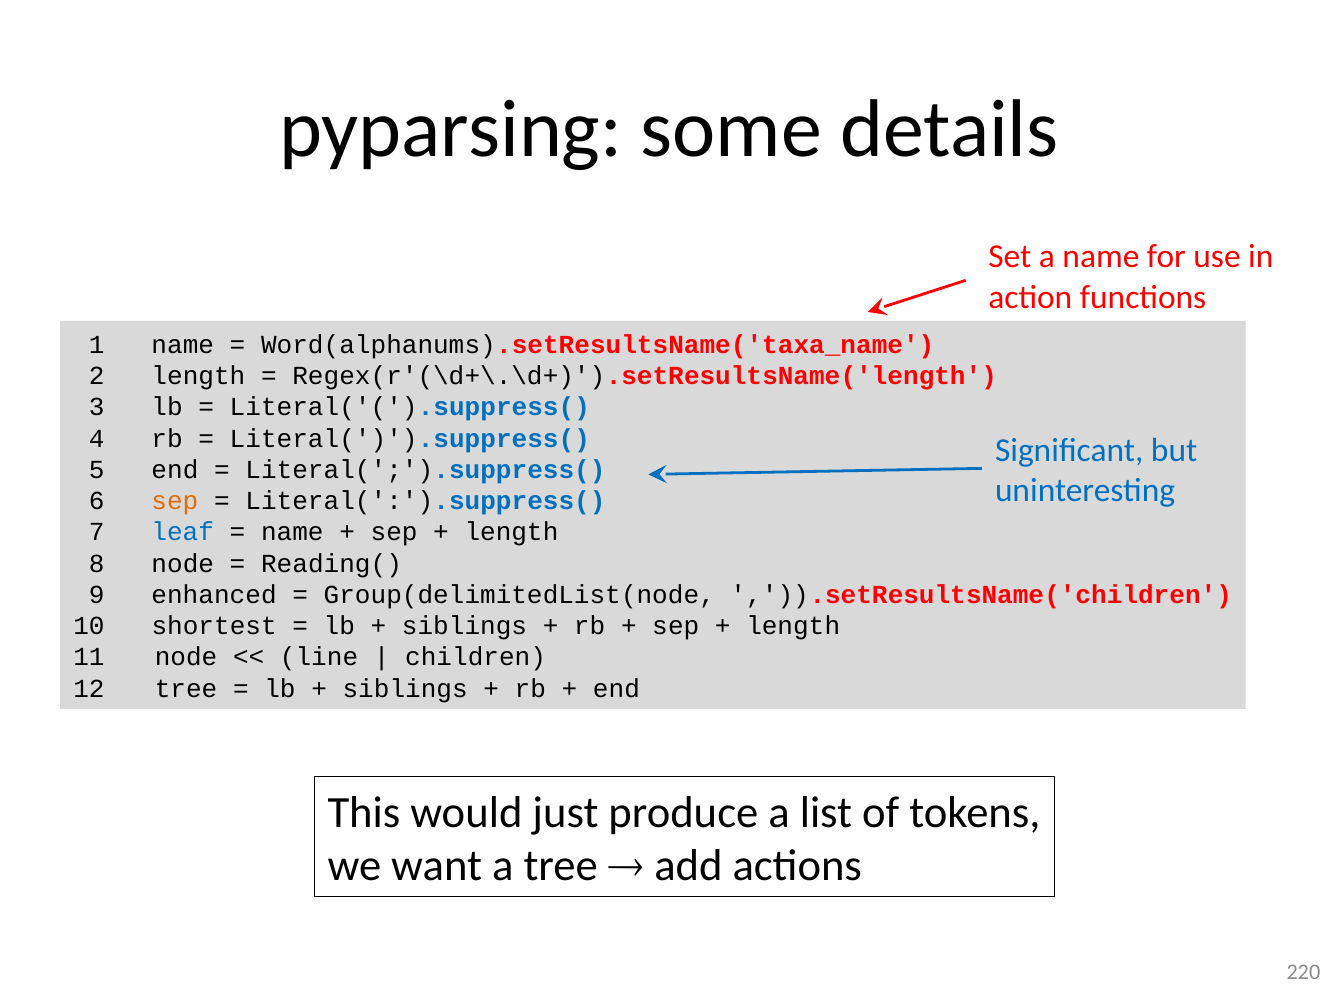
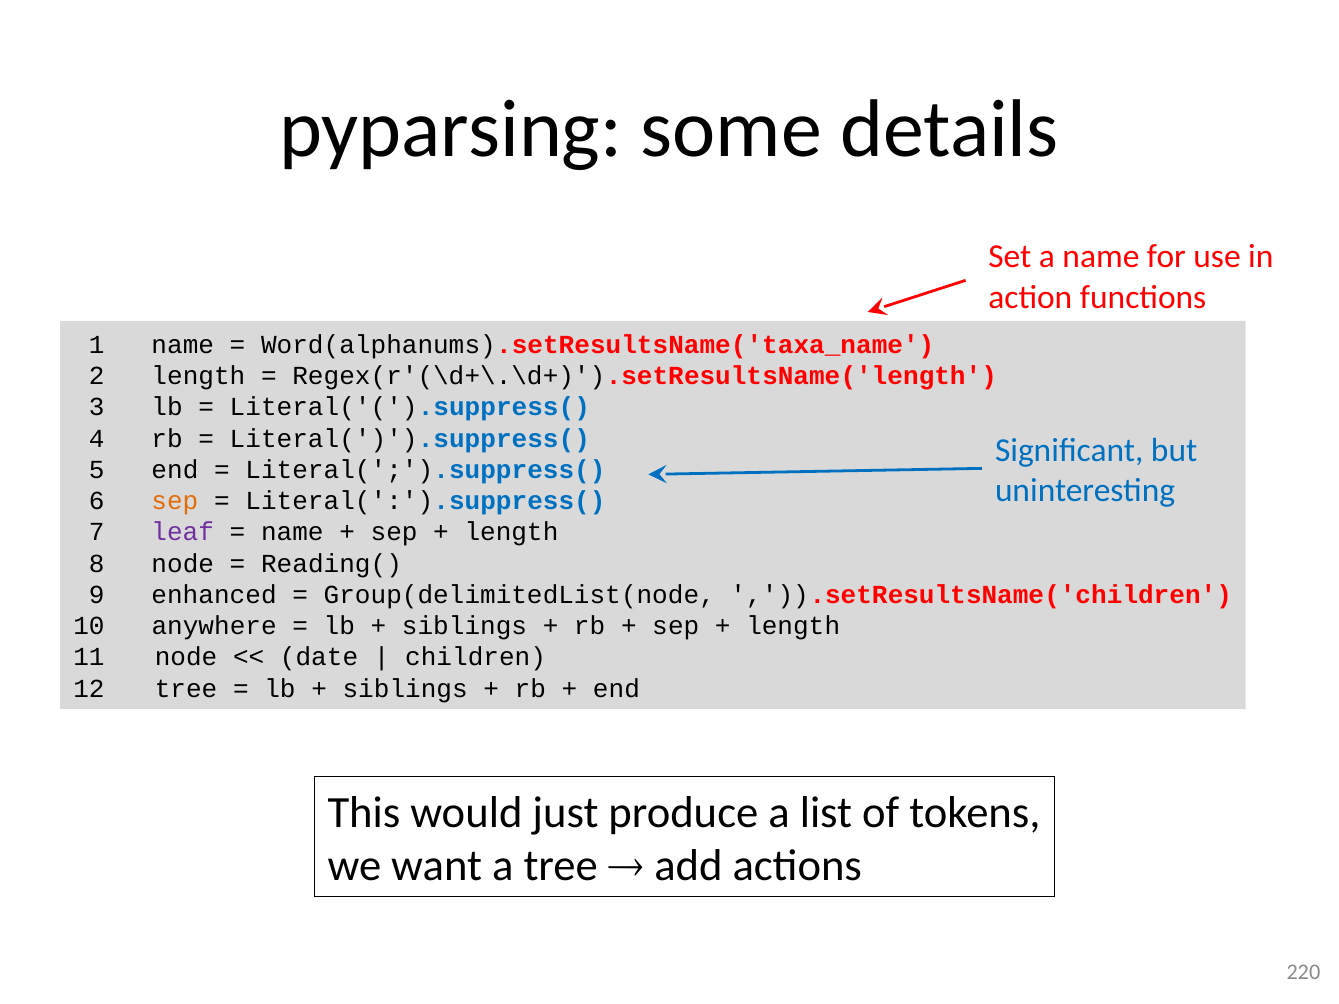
leaf colour: blue -> purple (183, 532)
shortest: shortest -> anywhere (214, 626)
line: line -> date (319, 658)
